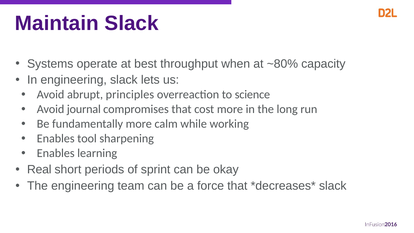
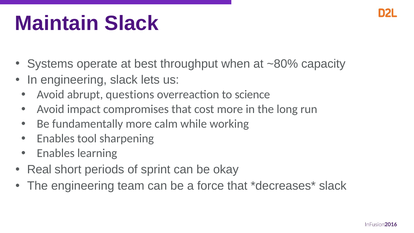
principles: principles -> questions (130, 95)
journal: journal -> impact (84, 109)
